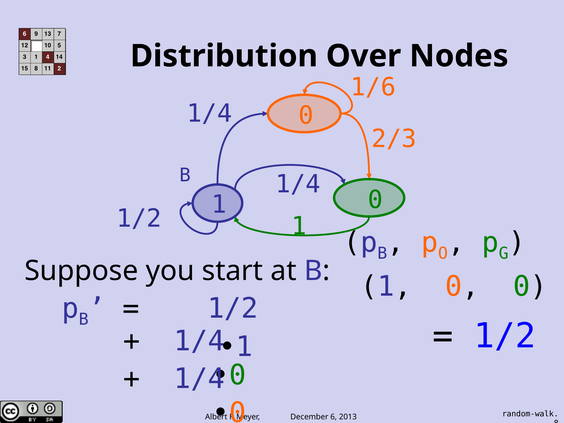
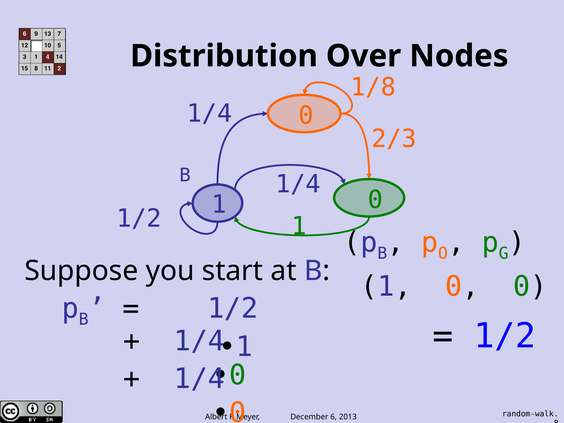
1/6: 1/6 -> 1/8 (373, 87)
